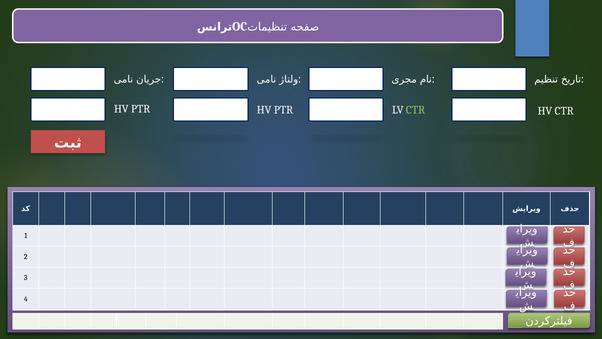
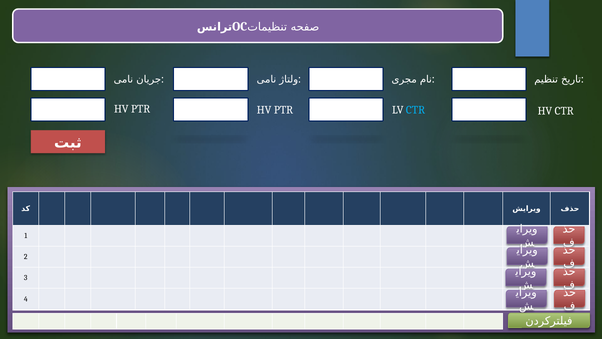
CTR colour: light green -> light blue (416, 110)
